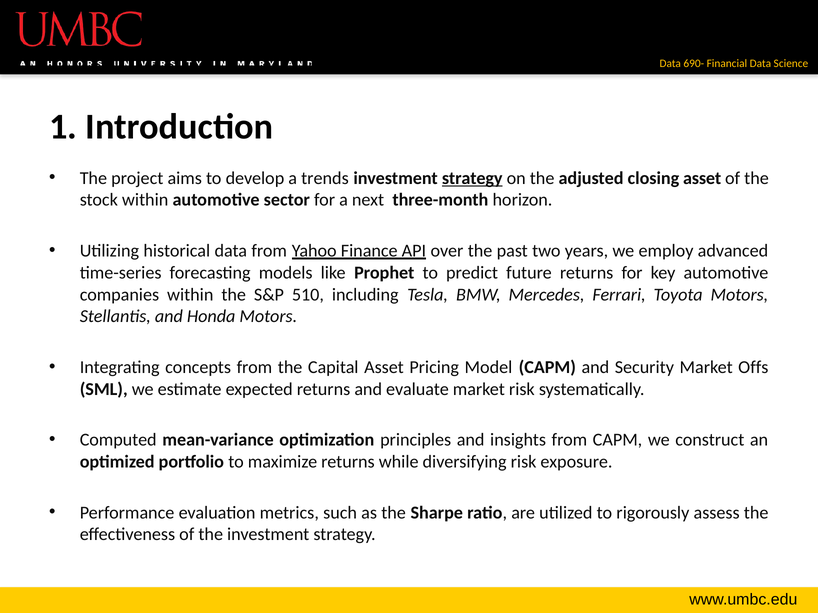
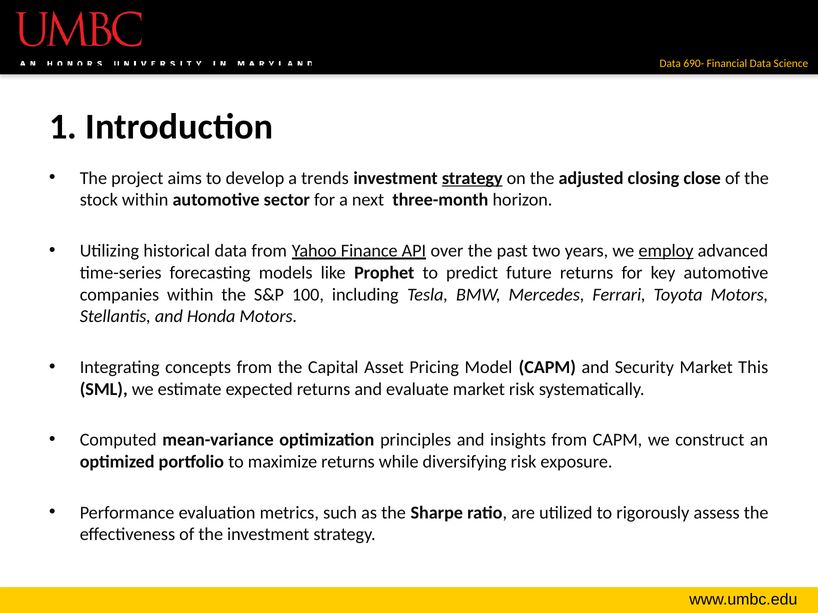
closing asset: asset -> close (702, 178)
employ underline: none -> present (666, 251)
510: 510 -> 100 (308, 295)
Offs: Offs -> This (753, 368)
